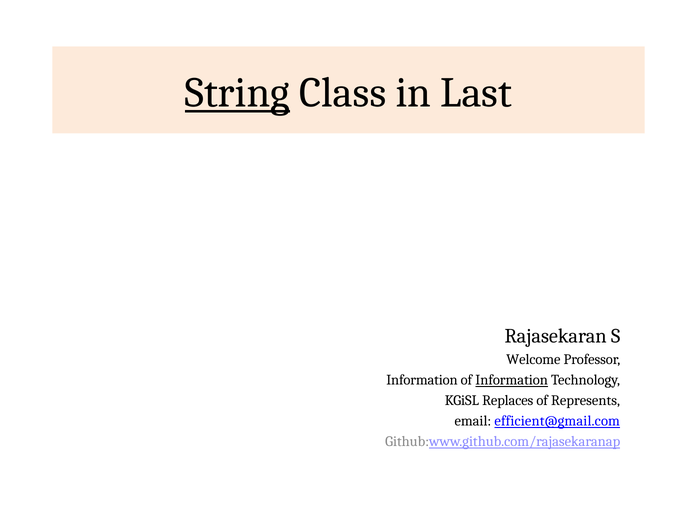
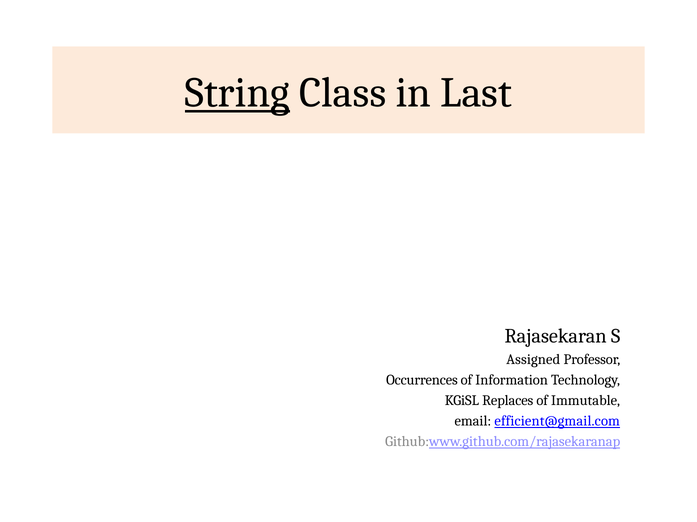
Welcome: Welcome -> Assigned (533, 360)
Information: Information -> Occurrences (422, 381)
Information underline: present -> none (512, 381)
Represents: Represents -> Immutable (586, 401)
